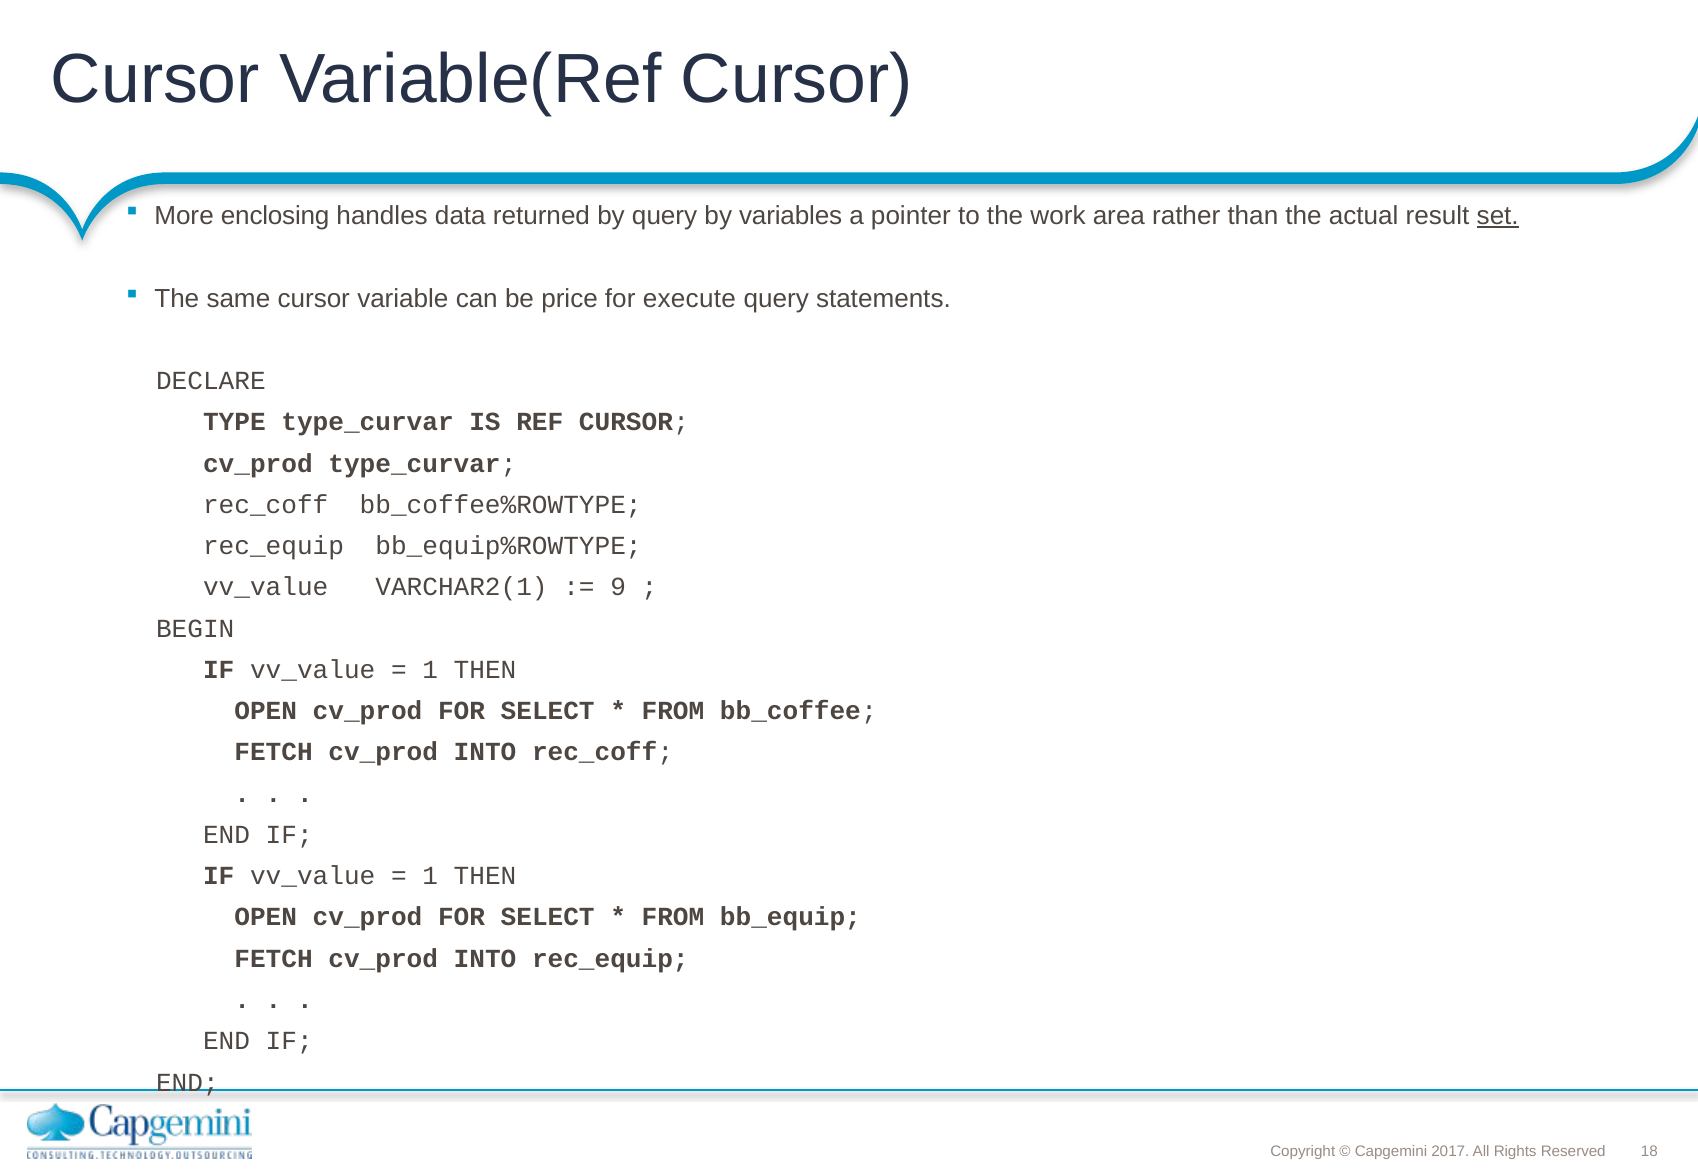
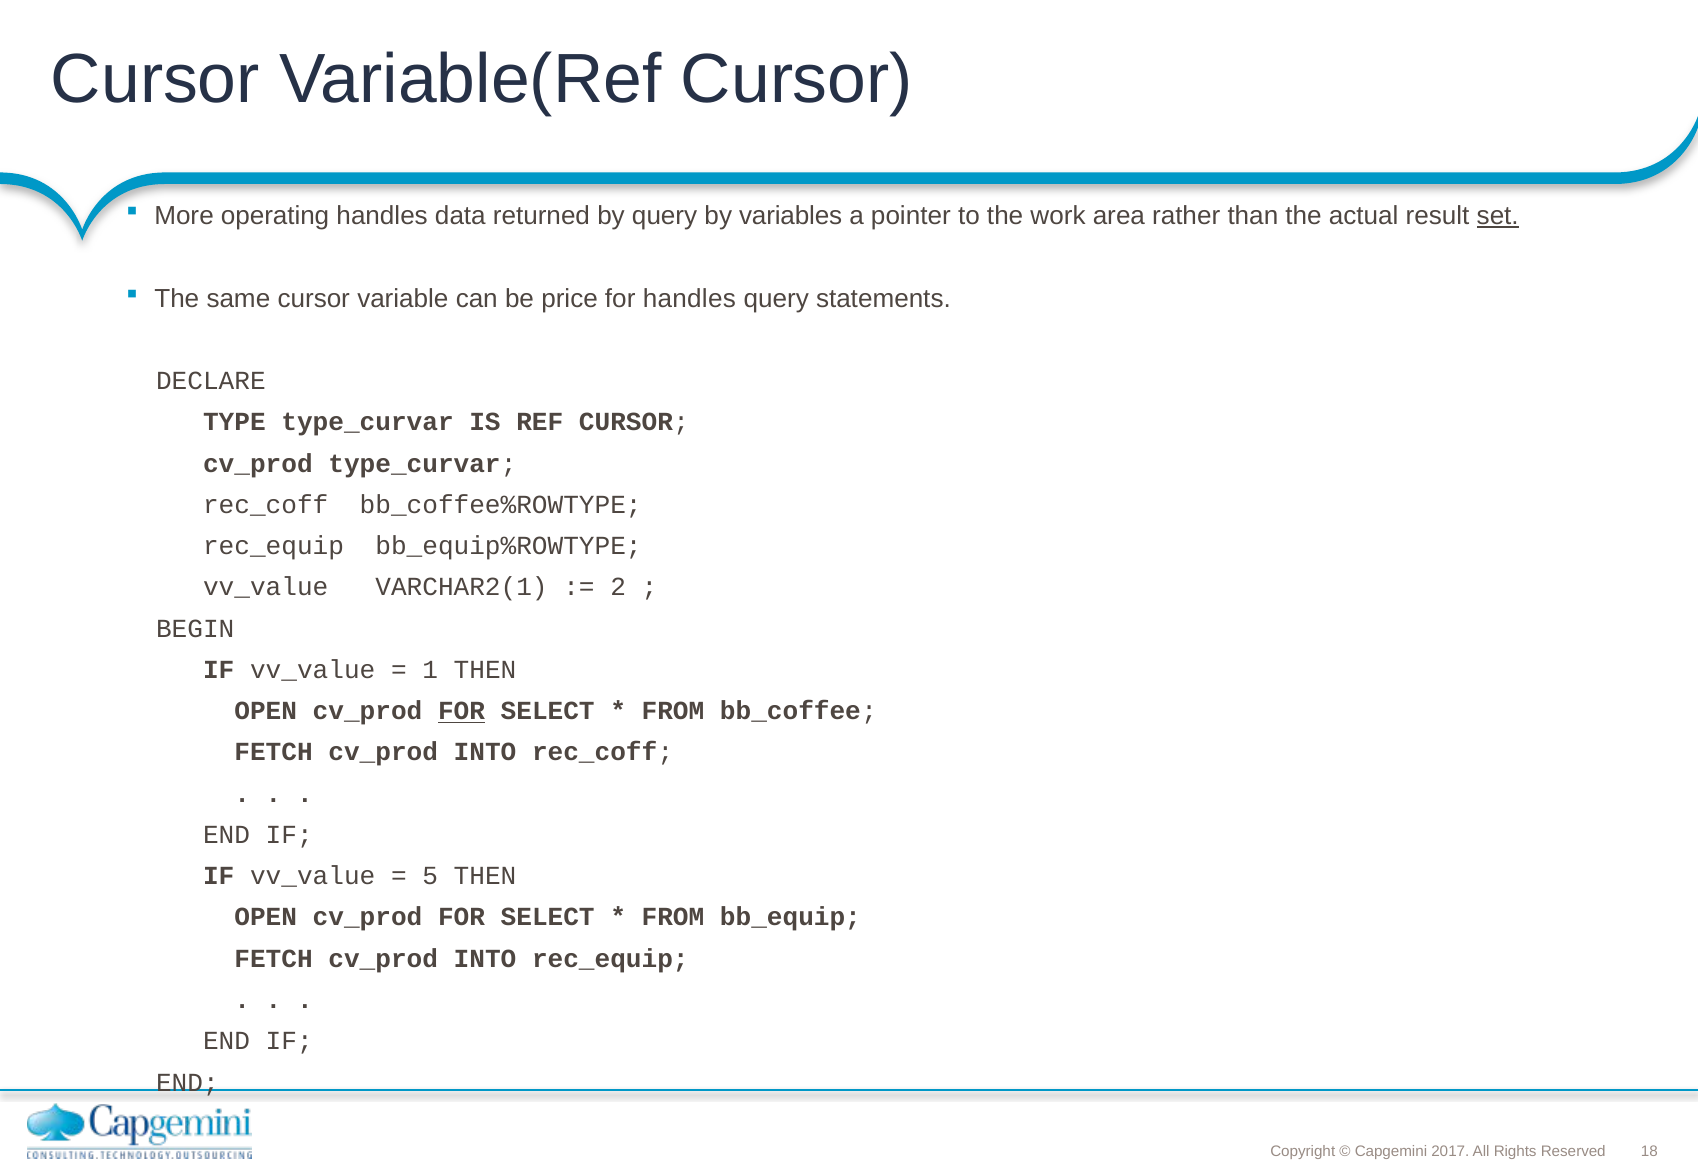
enclosing: enclosing -> operating (275, 216)
for execute: execute -> handles (689, 299)
9: 9 -> 2 (618, 588)
FOR underline: none -> present (462, 711)
1: 1 -> 5 (430, 877)
